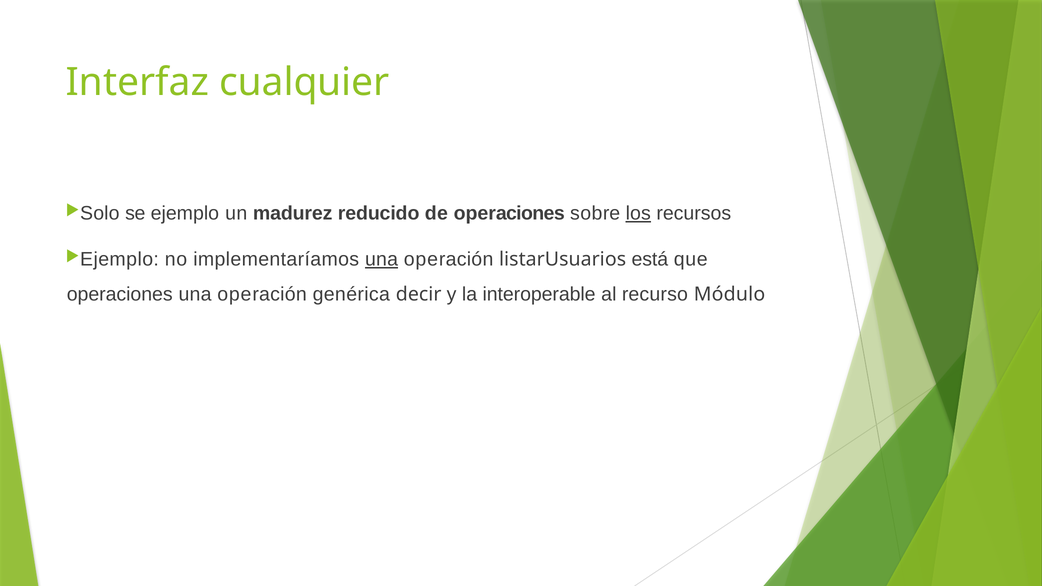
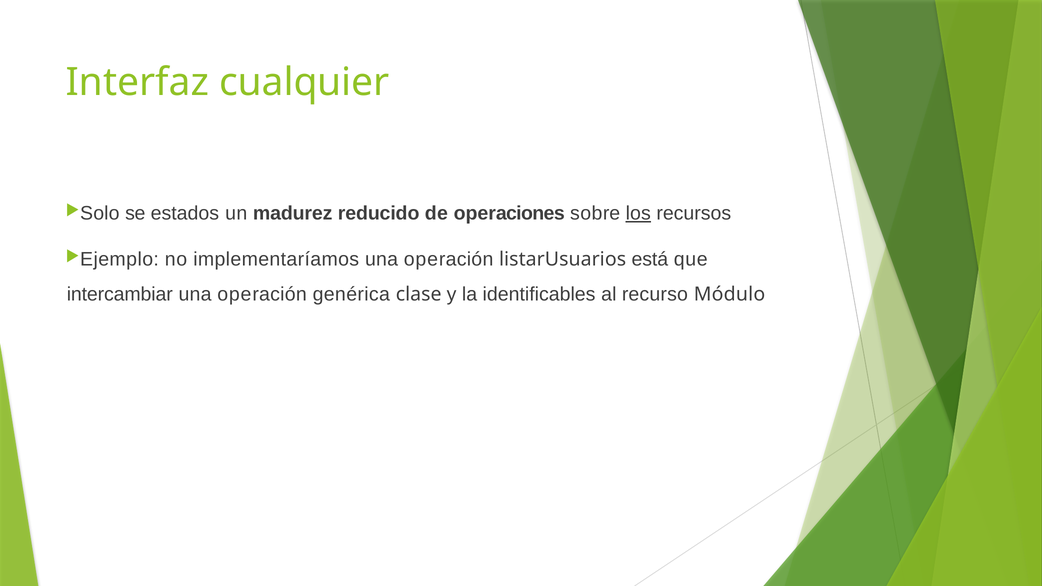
ejemplo: ejemplo -> estados (185, 213)
una underline: present -> none (382, 259)
operaciones: operaciones -> intercambiar (120, 295)
decir: decir -> clase (419, 295)
interoperable: interoperable -> identificables (539, 295)
